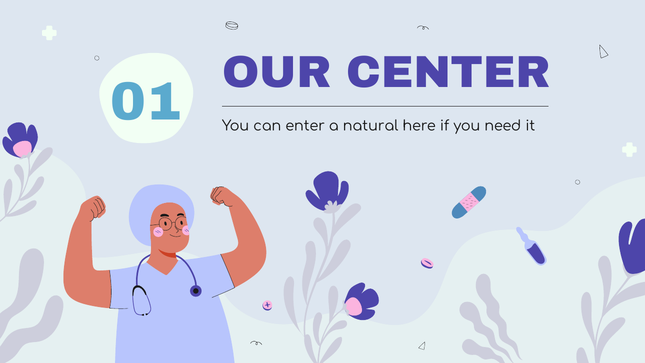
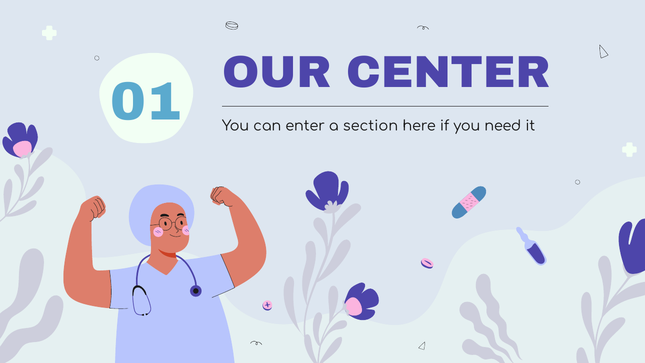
natural: natural -> section (371, 126)
